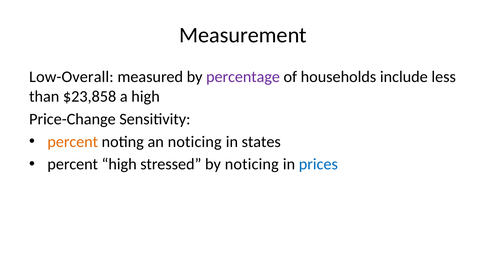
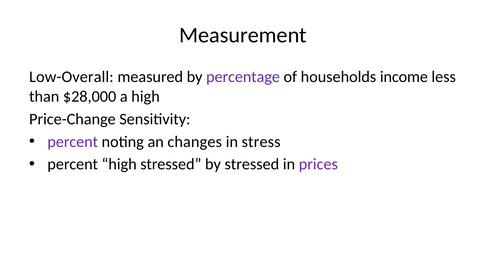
include: include -> income (404, 77)
$23,858: $23,858 -> $28,000 (90, 97)
percent colour: orange -> purple (73, 142)
an noticing: noticing -> changes (195, 142)
states: states -> stress (261, 142)
by noticing: noticing -> stressed (252, 165)
prices colour: blue -> purple (318, 165)
